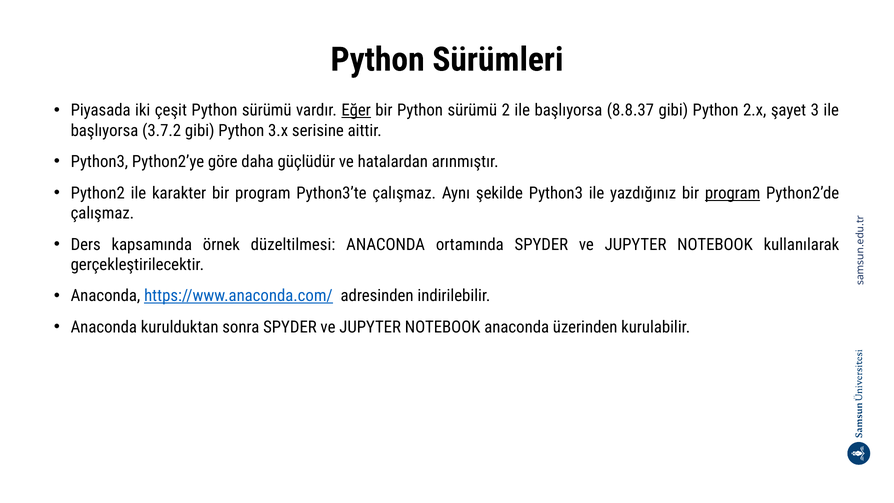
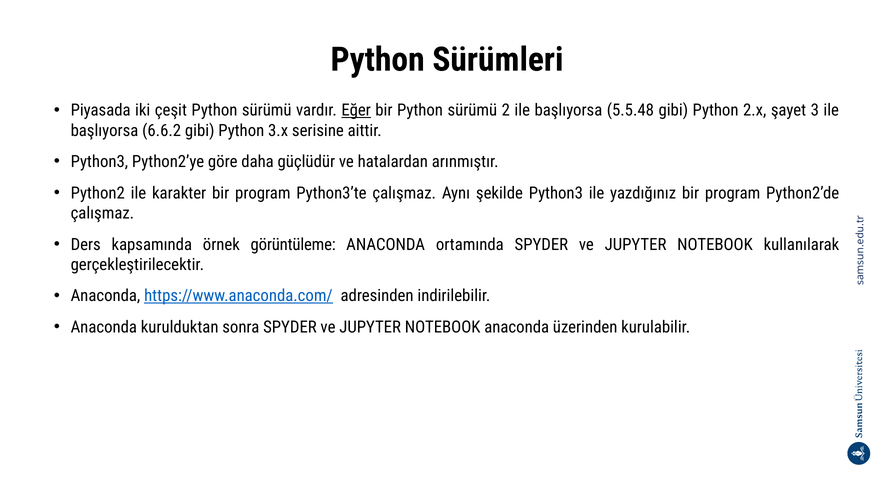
8.8.37: 8.8.37 -> 5.5.48 (630, 110)
3.7.2: 3.7.2 -> 6.6.2 (162, 130)
program underline: present -> none (733, 193)
düzeltilmesi: düzeltilmesi -> görüntüleme (293, 244)
